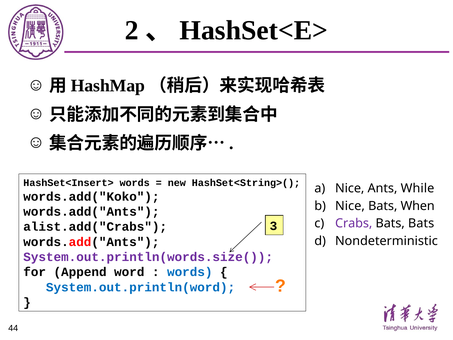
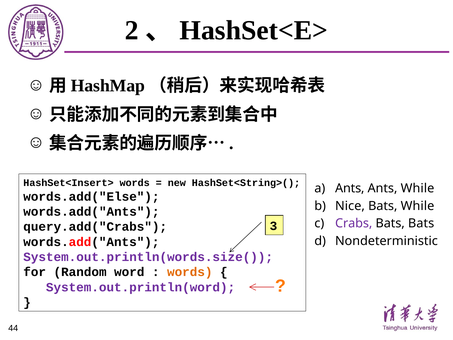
Nice: Nice -> Ants (350, 188)
words.add("Koko: words.add("Koko -> words.add("Else (91, 196)
Bats When: When -> While (418, 206)
alist.add("Crabs: alist.add("Crabs -> query.add("Crabs (95, 227)
Append: Append -> Random (80, 272)
words colour: blue -> orange (190, 272)
System.out.println(word colour: blue -> purple (141, 287)
